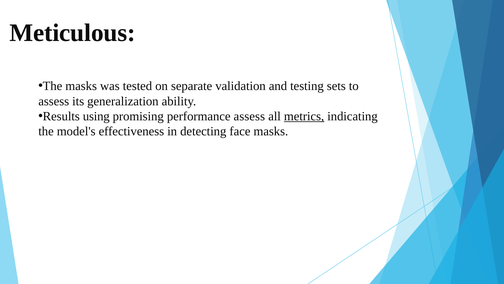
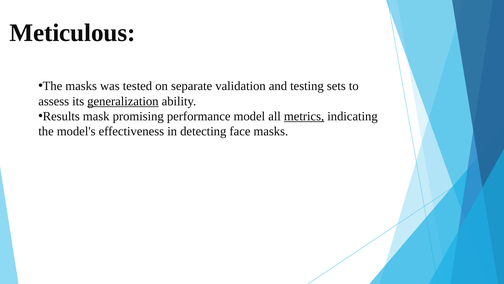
generalization underline: none -> present (123, 101)
using: using -> mask (96, 116)
performance assess: assess -> model (249, 116)
